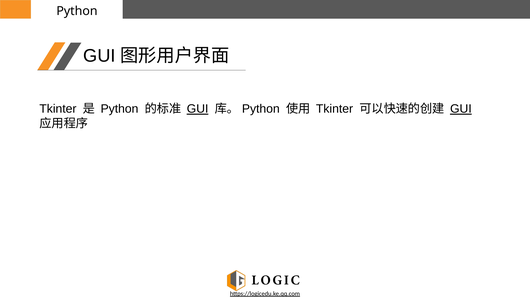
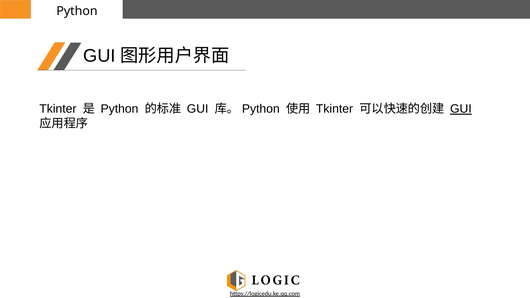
GUI underline: present -> none (198, 109)
